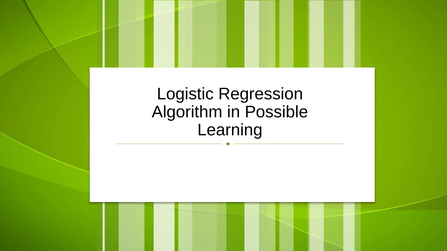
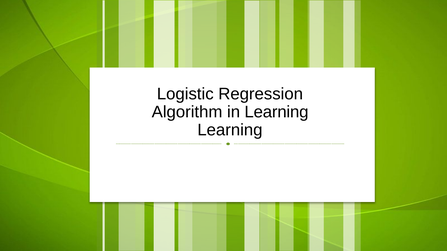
in Possible: Possible -> Learning (276, 112)
